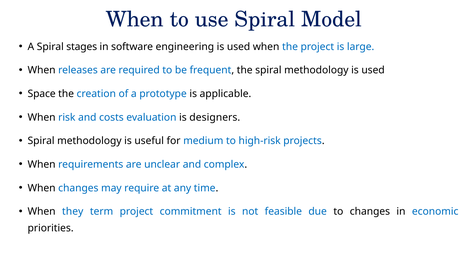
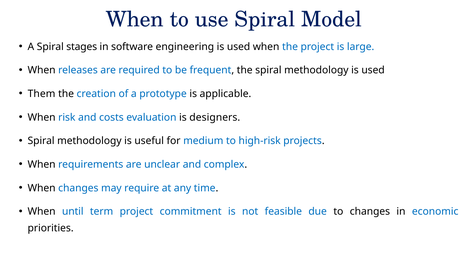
Space: Space -> Them (42, 94)
they: they -> until (73, 212)
